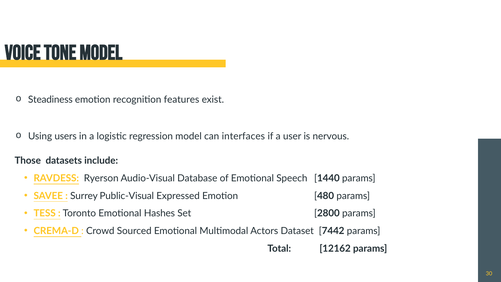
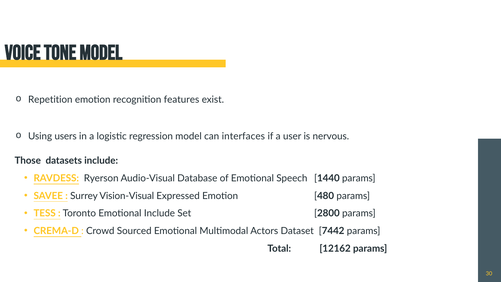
Steadiness: Steadiness -> Repetition (50, 100)
Public-Visual: Public-Visual -> Vision-Visual (127, 196)
Hashes: Hashes -> Include (159, 213)
